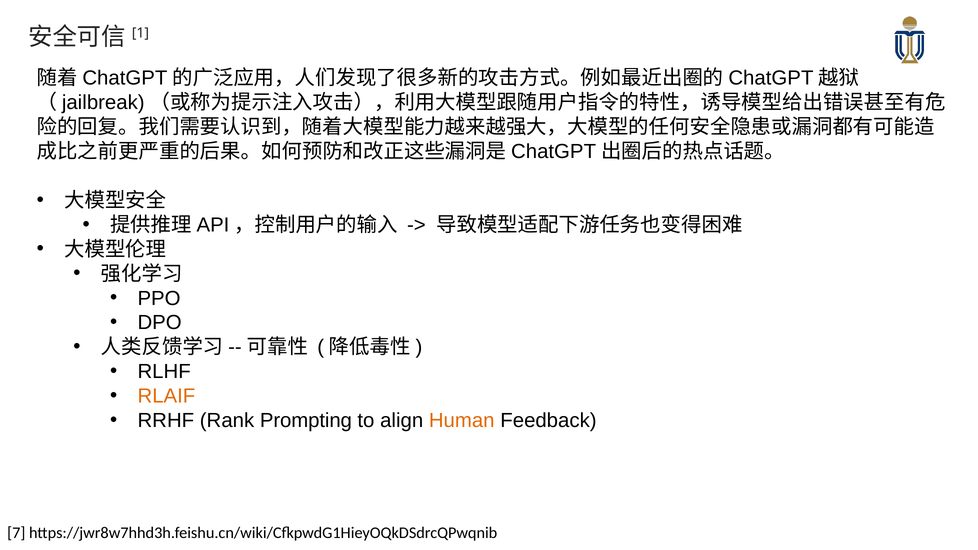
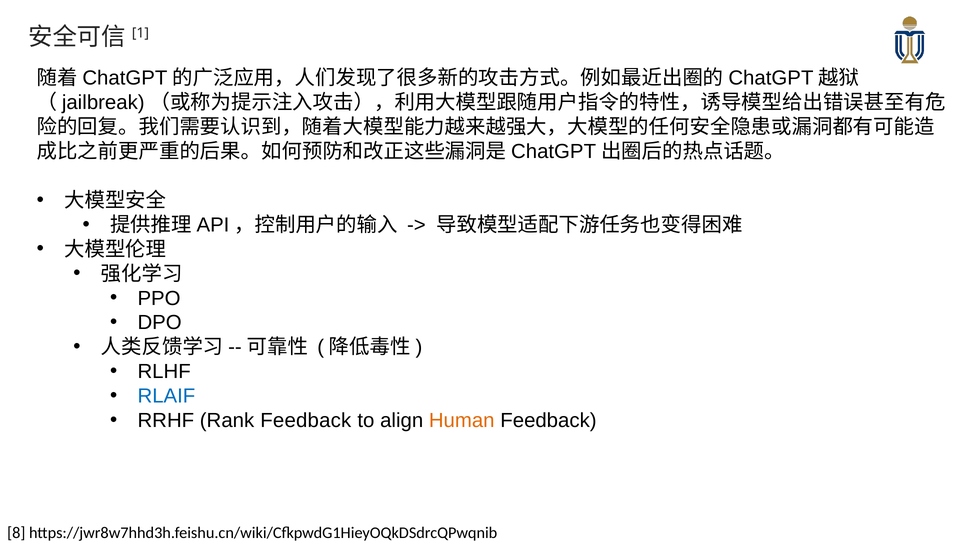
RLAIF colour: orange -> blue (166, 396)
Rank Prompting: Prompting -> Feedback (306, 421)
7: 7 -> 8 (16, 533)
